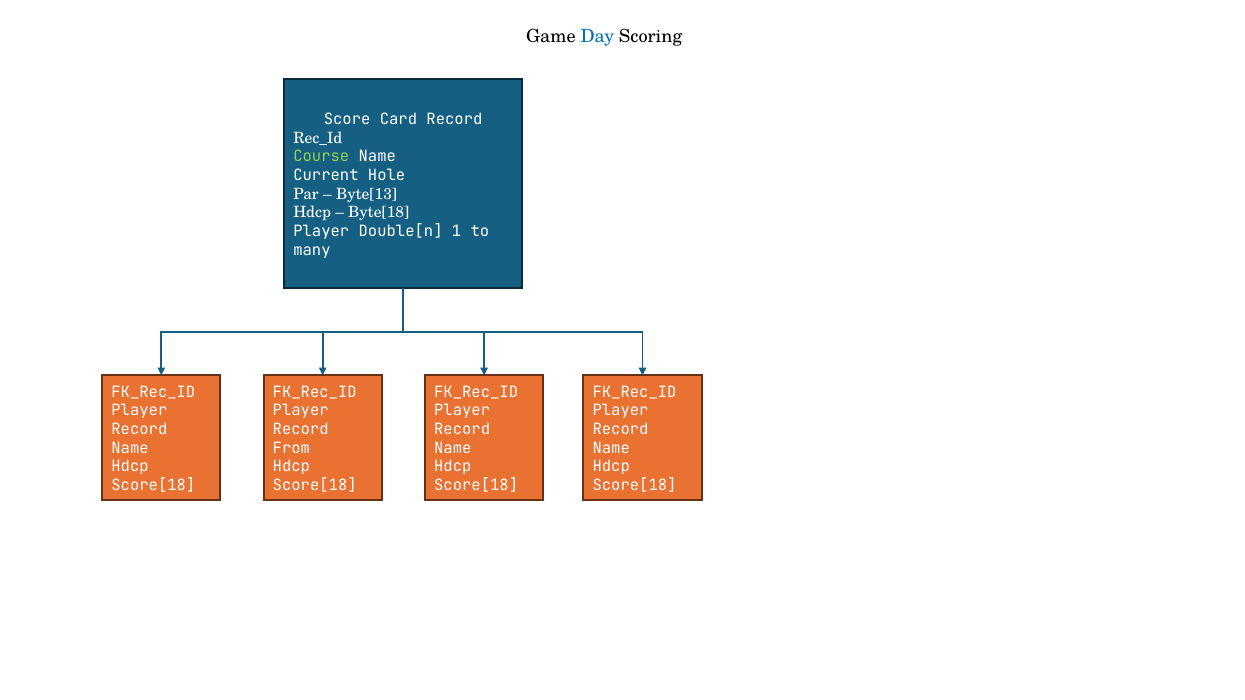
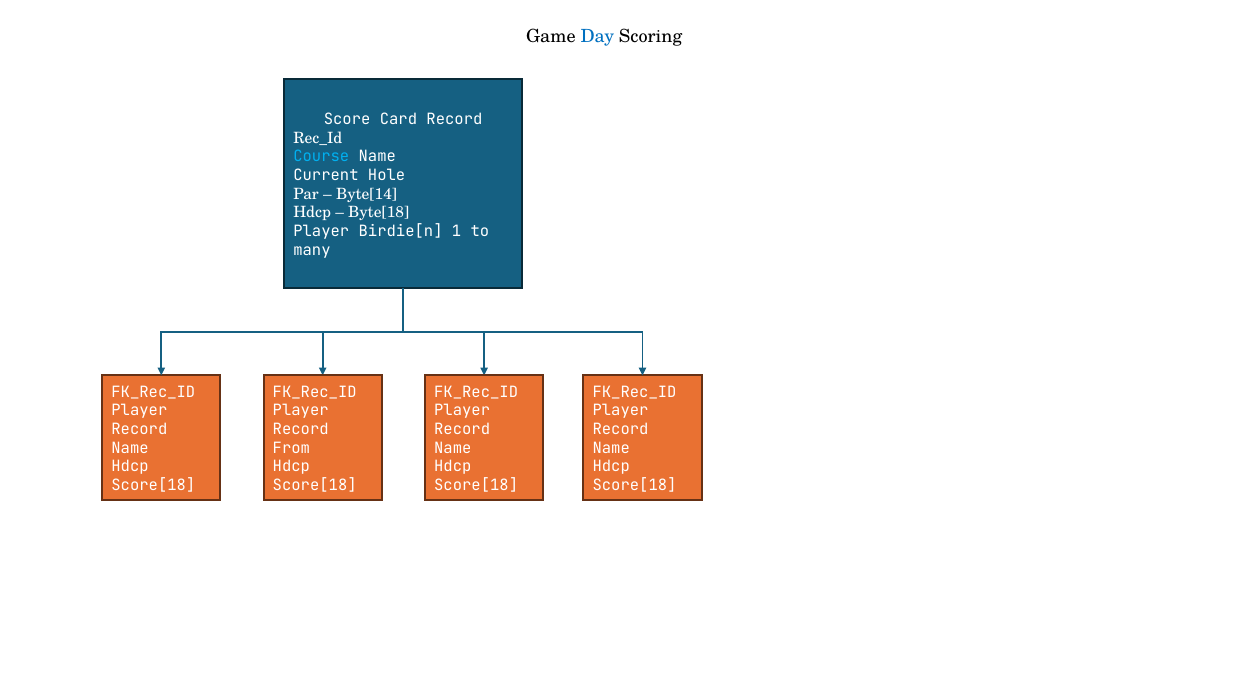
Course colour: light green -> light blue (321, 157)
Byte[13: Byte[13 -> Byte[14 (367, 194)
Double[n: Double[n -> Birdie[n (401, 231)
